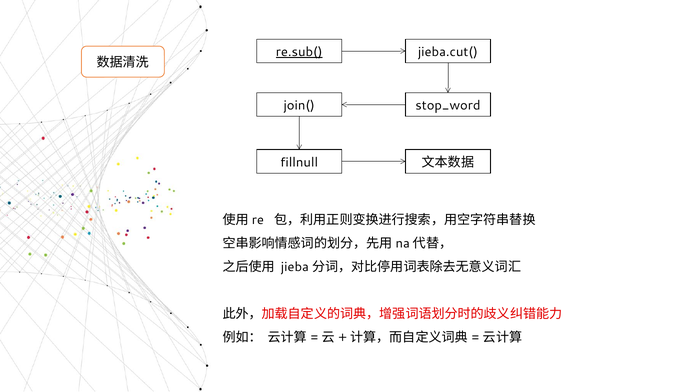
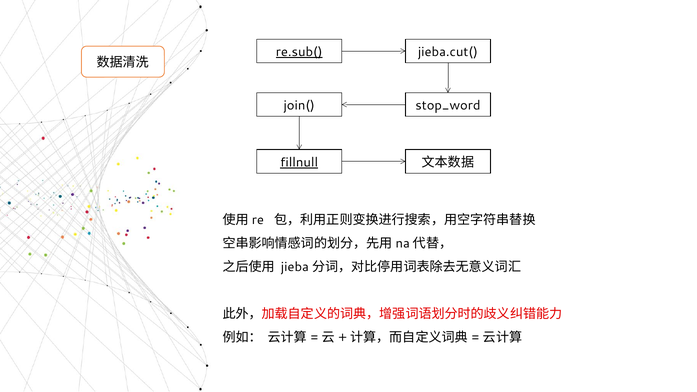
fillnull underline: none -> present (299, 162)
